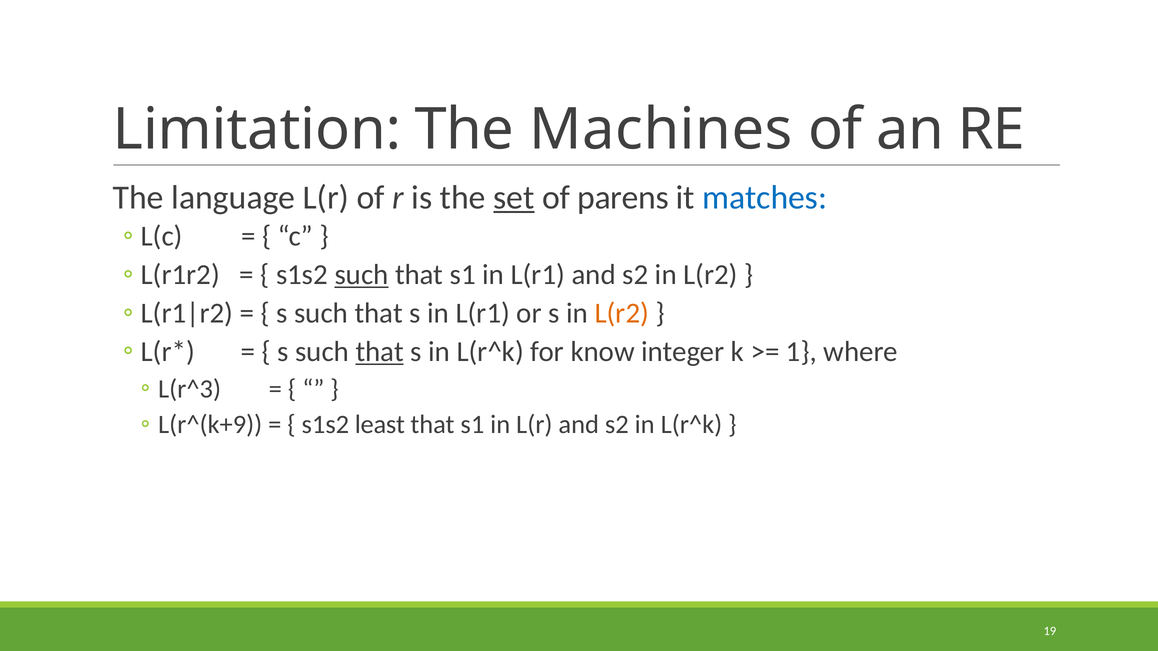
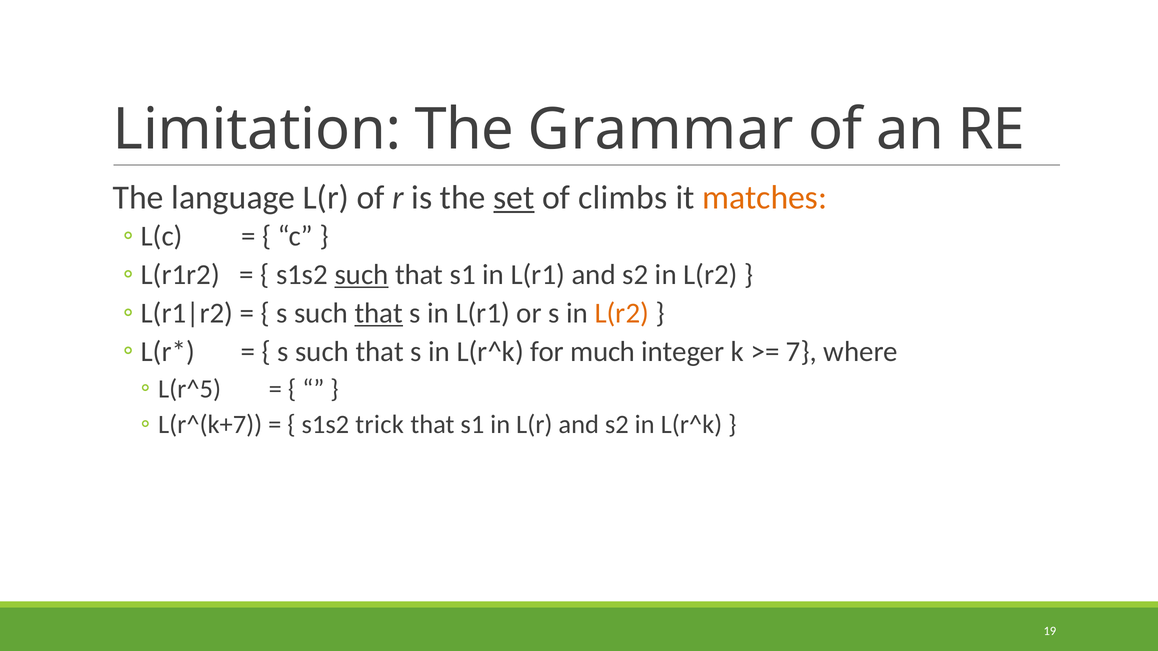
Machines: Machines -> Grammar (661, 130)
parens: parens -> climbs (623, 198)
matches colour: blue -> orange (765, 198)
that underline: none -> present (379, 313)
that underline: present -> none (380, 352)
know: know -> much (603, 352)
1: 1 -> 7 (801, 352)
L(r^3: L(r^3 -> L(r^5 (190, 389)
L(r^(k+9: L(r^(k+9 -> L(r^(k+7 (210, 425)
least: least -> trick (380, 425)
